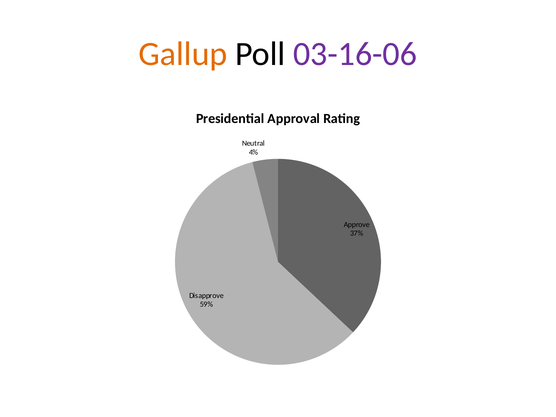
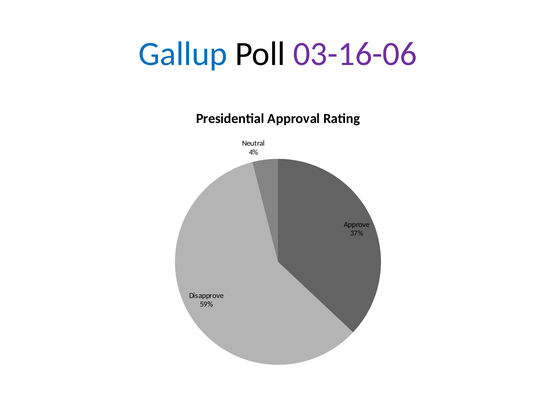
Gallup colour: orange -> blue (183, 54)
